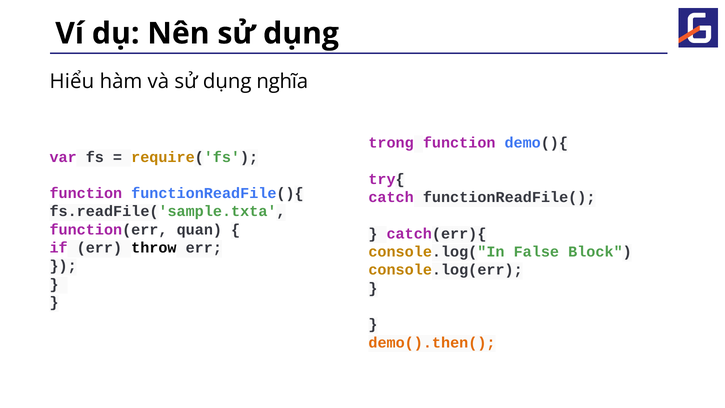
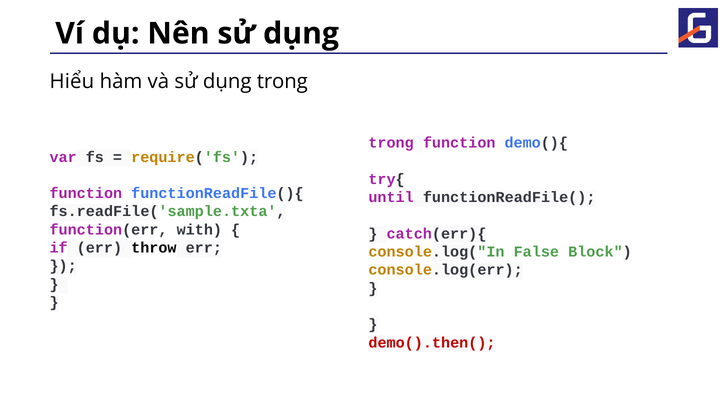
dụng nghĩa: nghĩa -> trong (282, 81)
catch: catch -> until (391, 197)
quan: quan -> with (199, 230)
demo().then( colour: orange -> red (432, 342)
